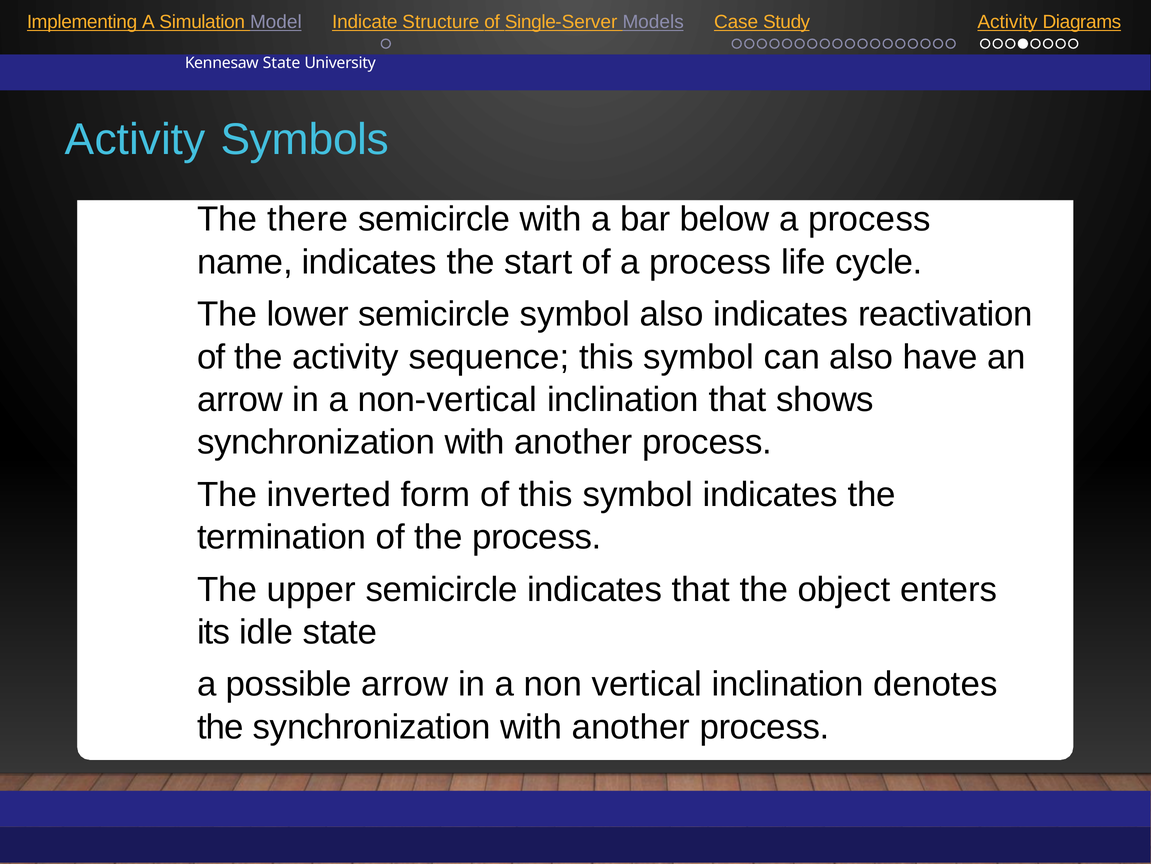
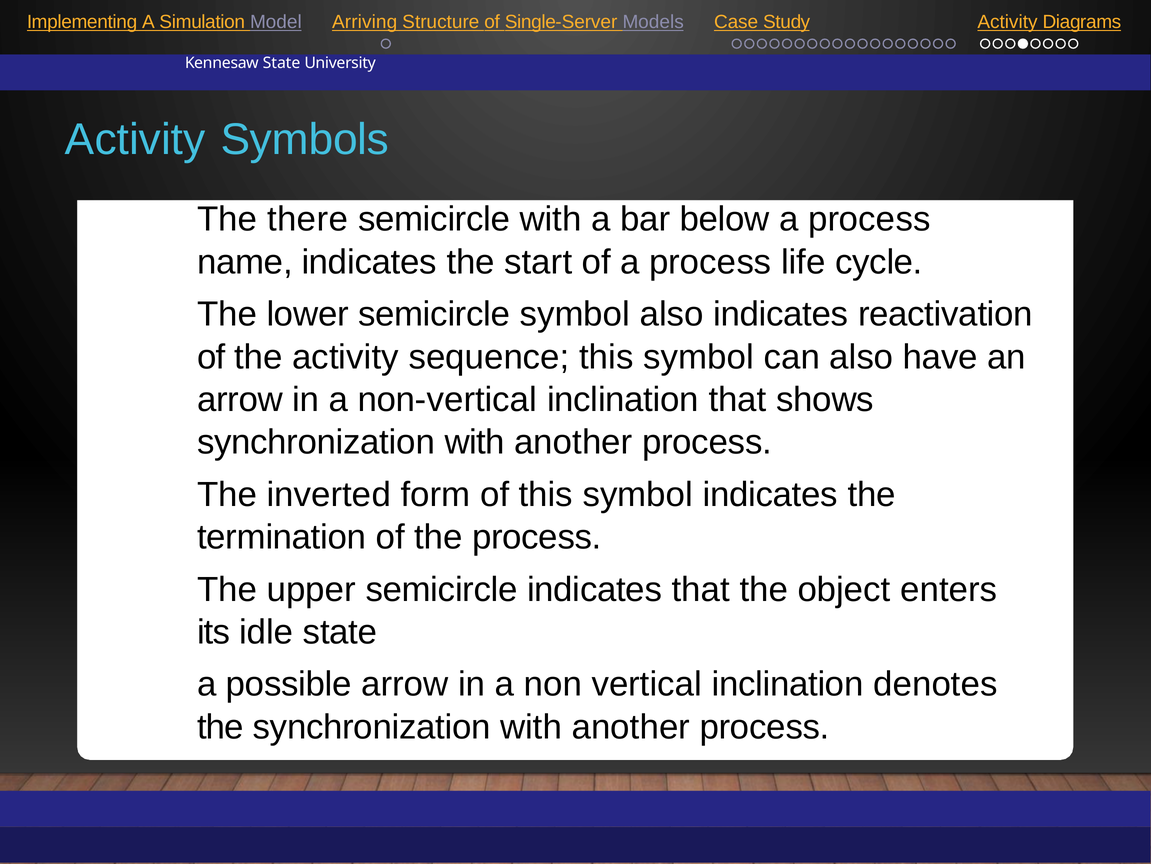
Indicate: Indicate -> Arriving (365, 22)
